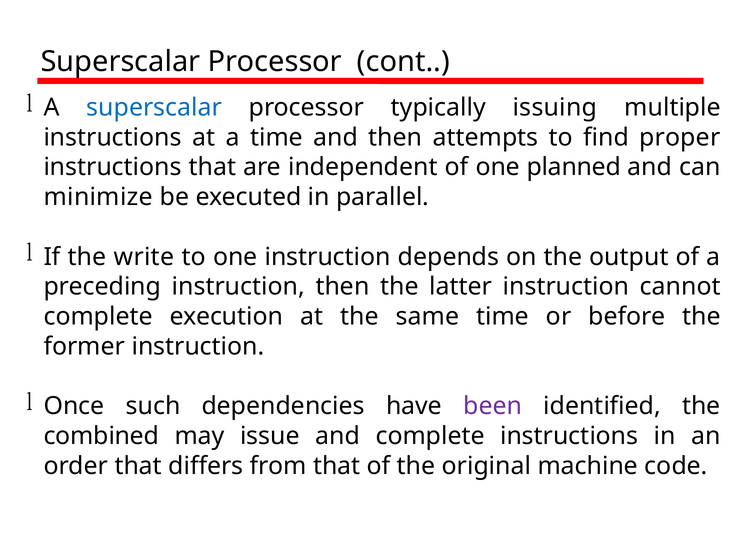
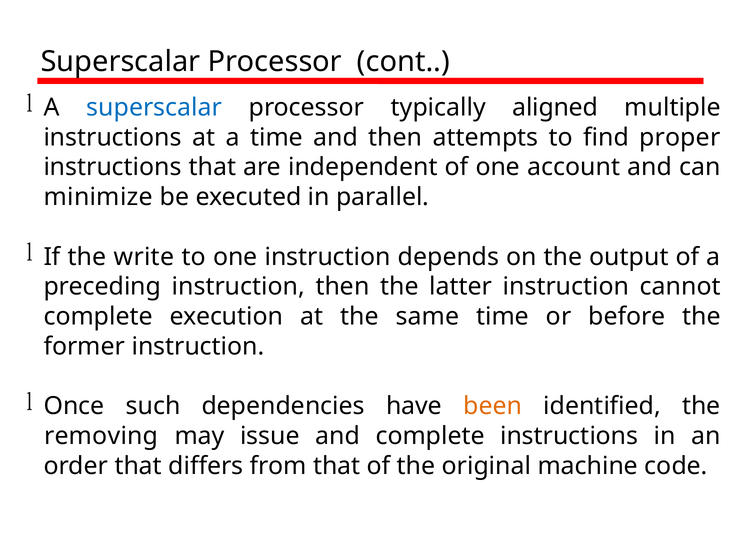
issuing: issuing -> aligned (555, 108)
planned: planned -> account (574, 167)
been colour: purple -> orange (493, 406)
combined: combined -> removing (101, 436)
